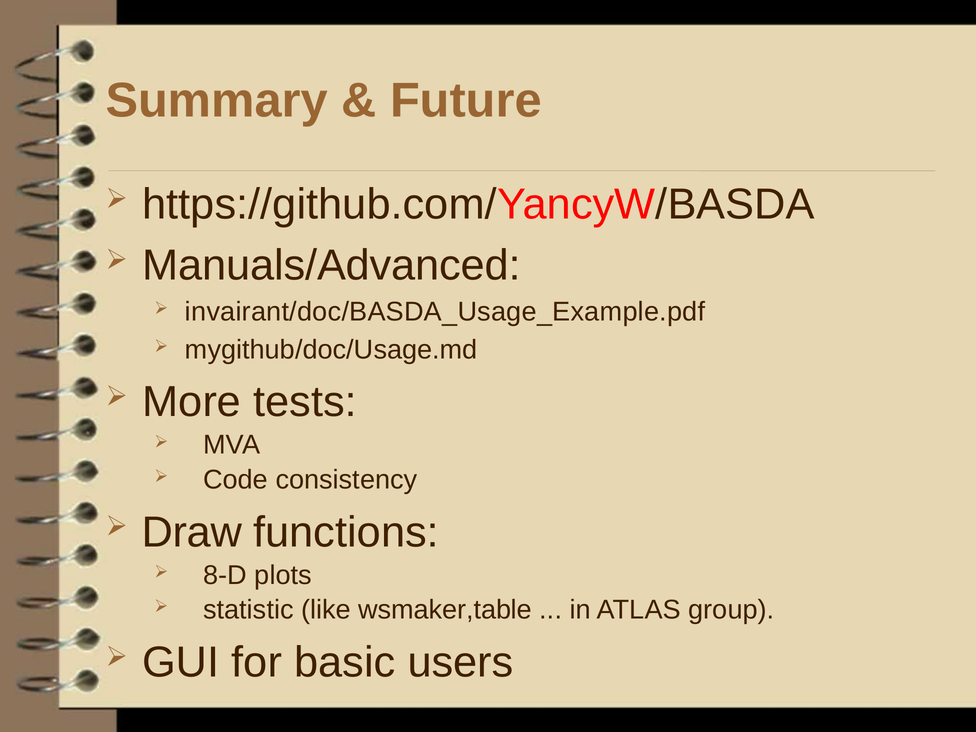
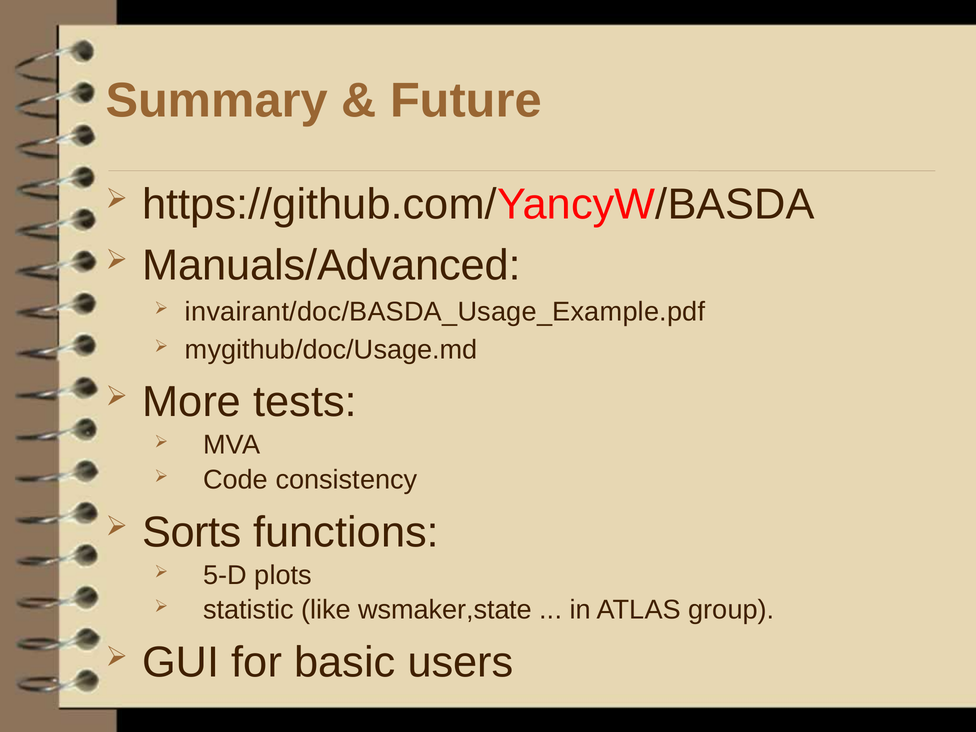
Draw: Draw -> Sorts (192, 532)
8-D: 8-D -> 5-D (225, 575)
wsmaker,table: wsmaker,table -> wsmaker,state (445, 610)
